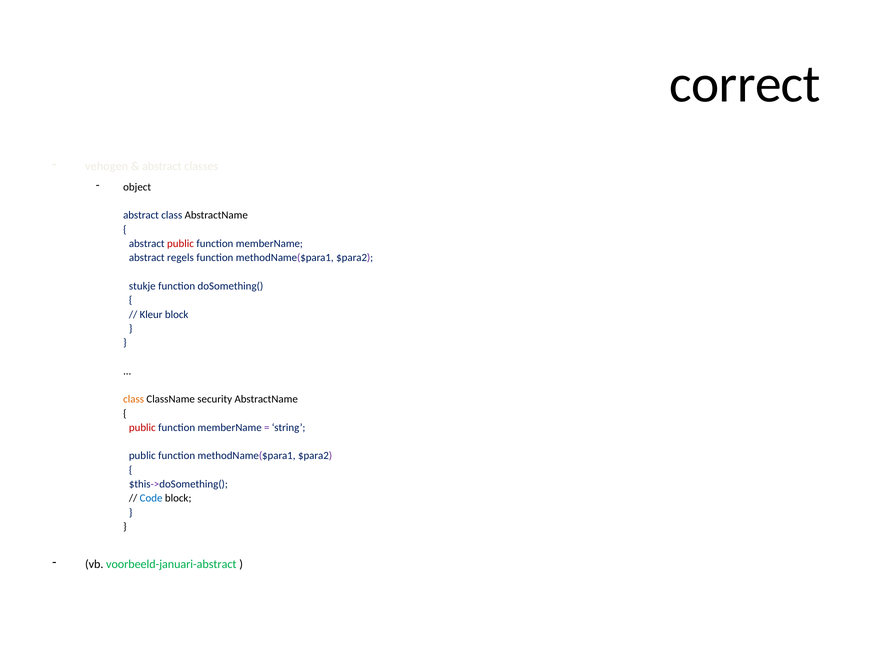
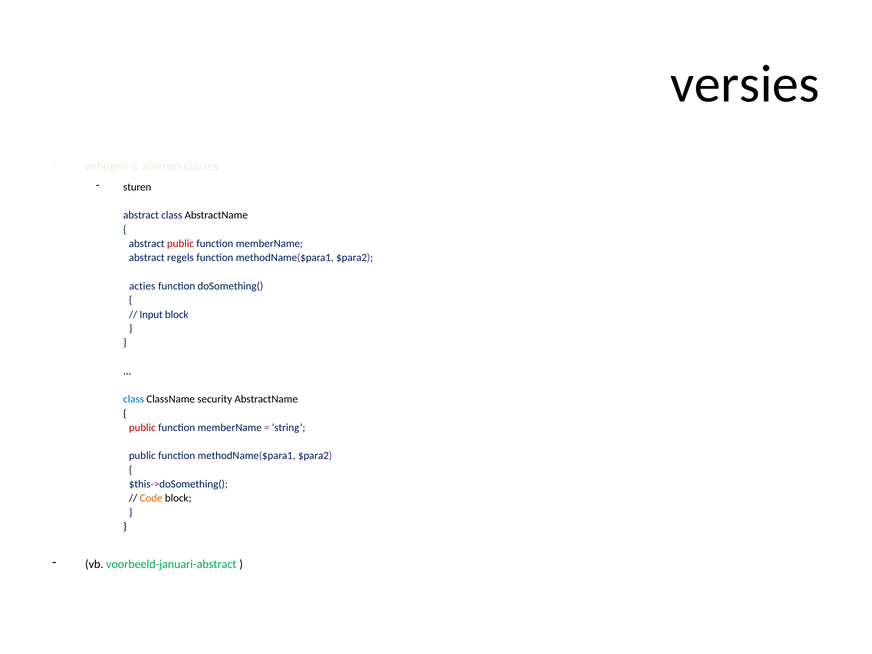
correct: correct -> versies (745, 84)
object: object -> sturen (137, 187)
stukje: stukje -> acties (142, 286)
Kleur: Kleur -> Input (151, 314)
class colour: orange -> blue (134, 399)
Code colour: blue -> orange (151, 498)
